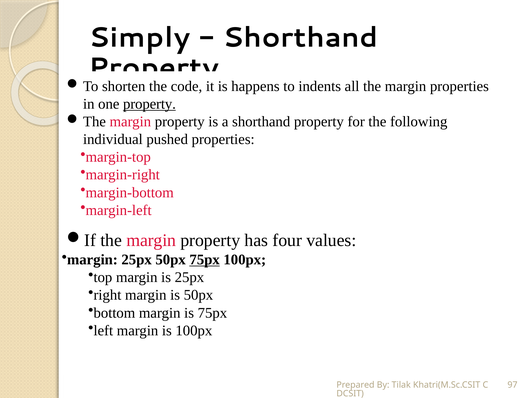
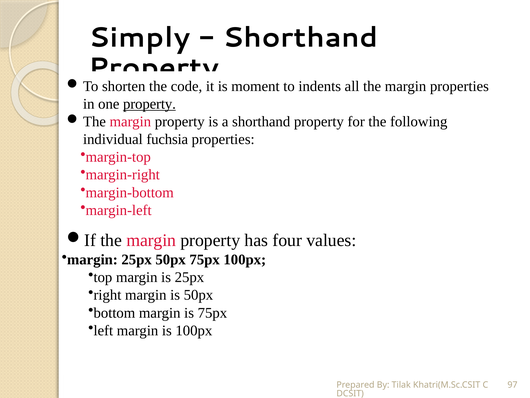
happens: happens -> moment (255, 86)
pushed: pushed -> fuchsia (167, 139)
75px underline: present -> none (205, 259)
